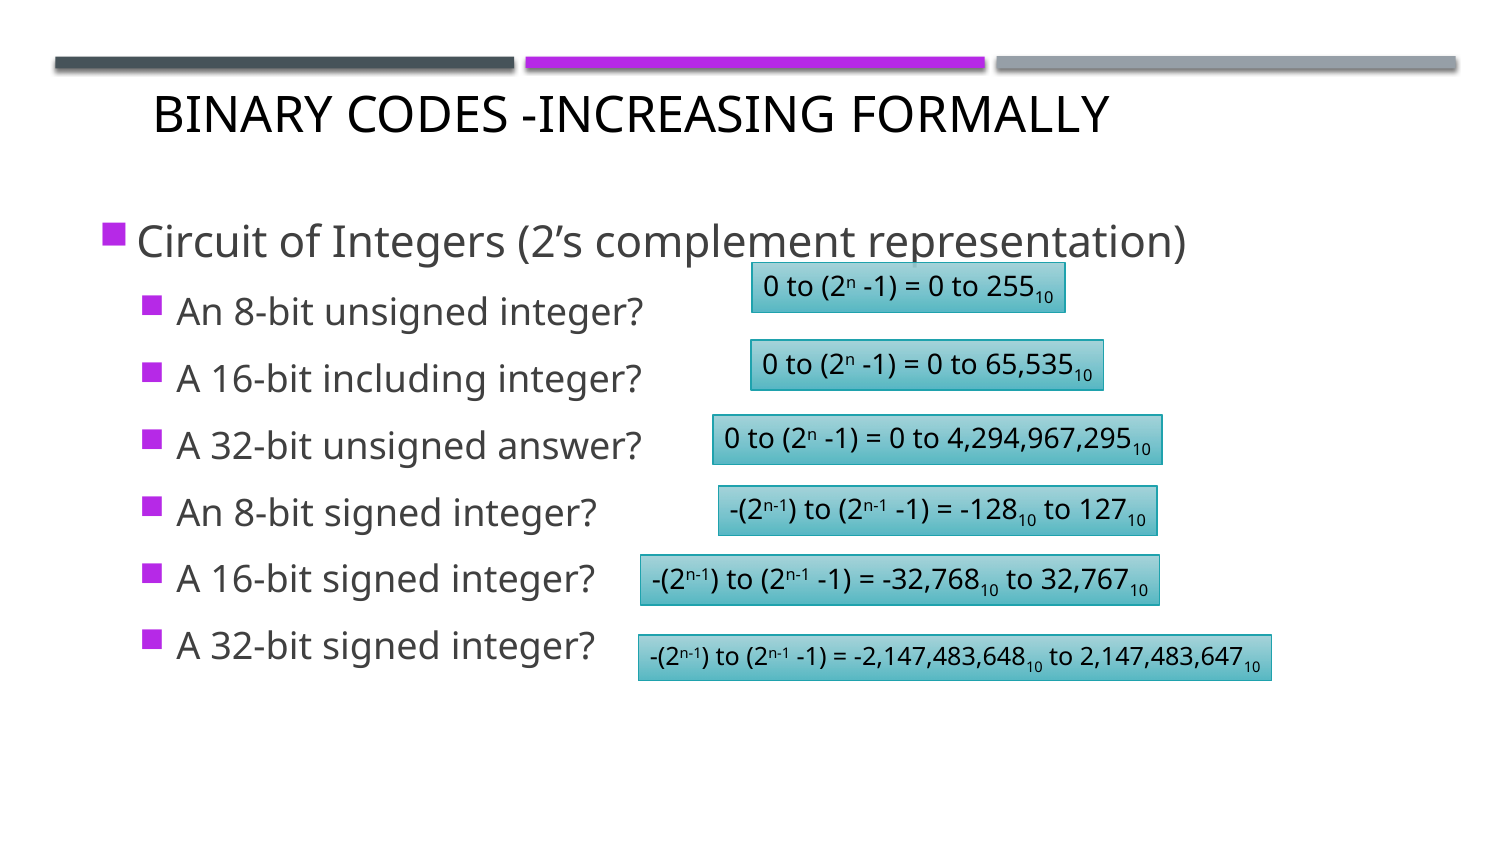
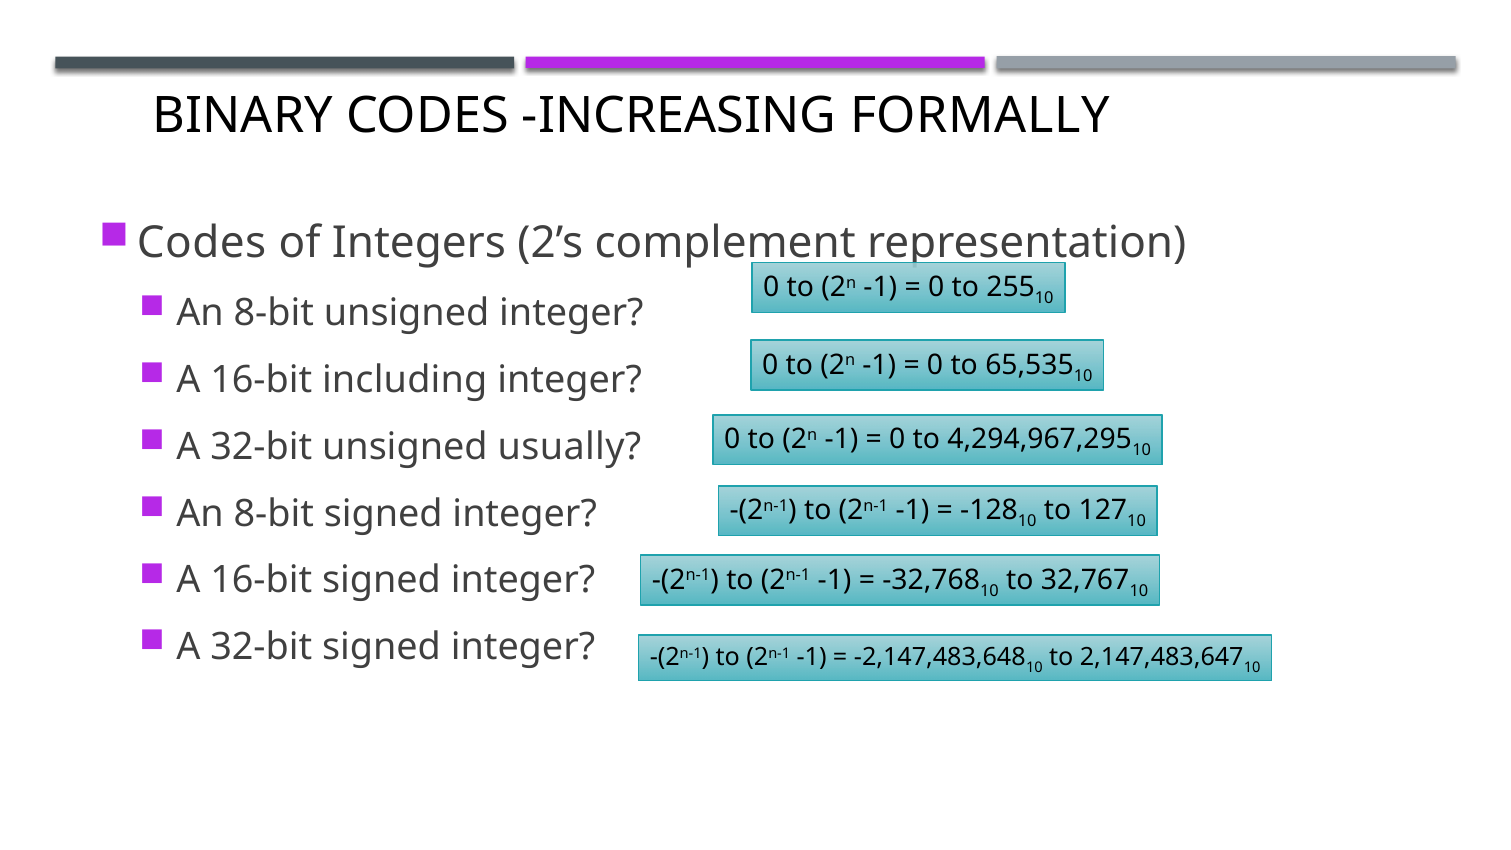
Circuit: Circuit -> Codes (202, 243)
answer: answer -> usually (569, 447)
